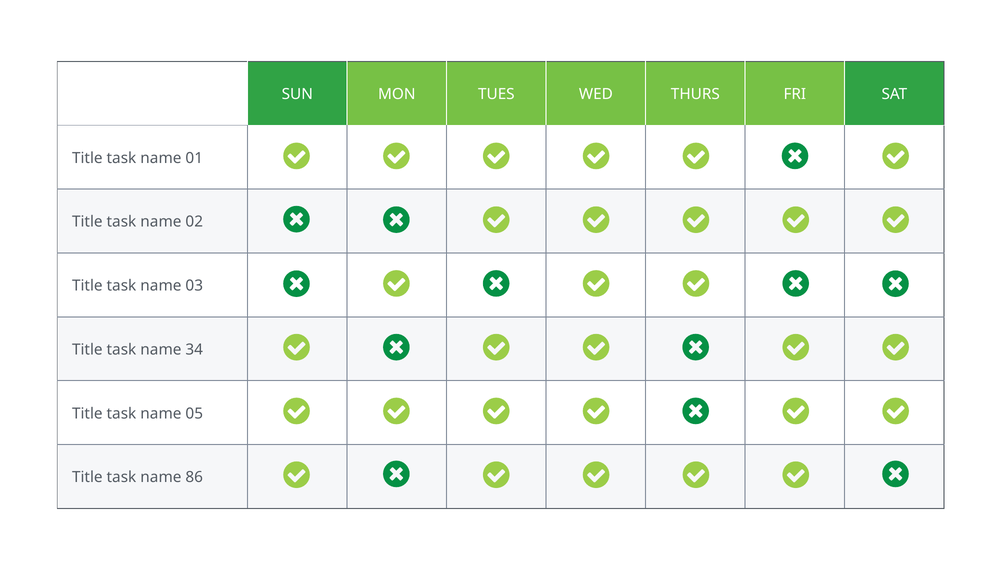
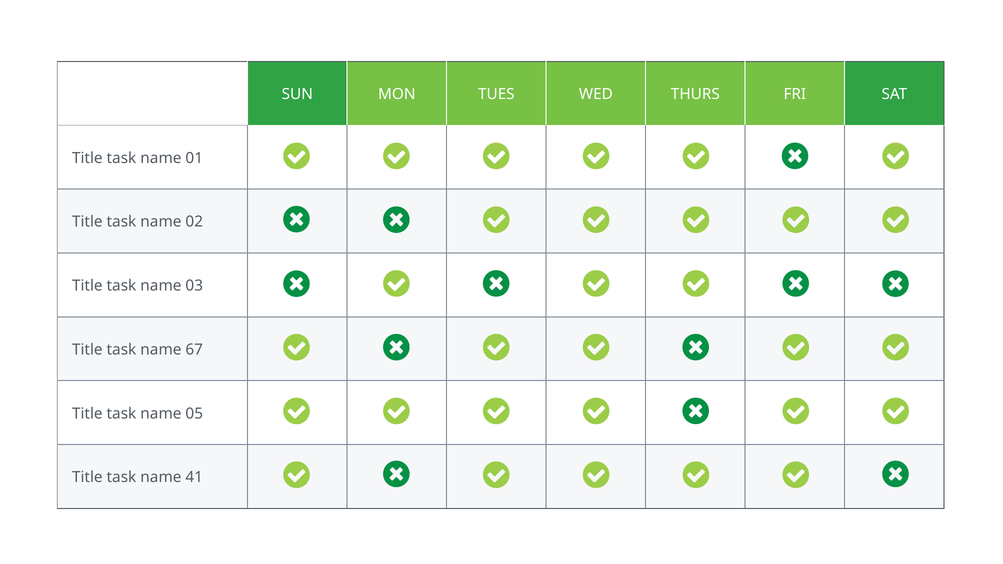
34: 34 -> 67 (194, 350)
86: 86 -> 41 (194, 478)
